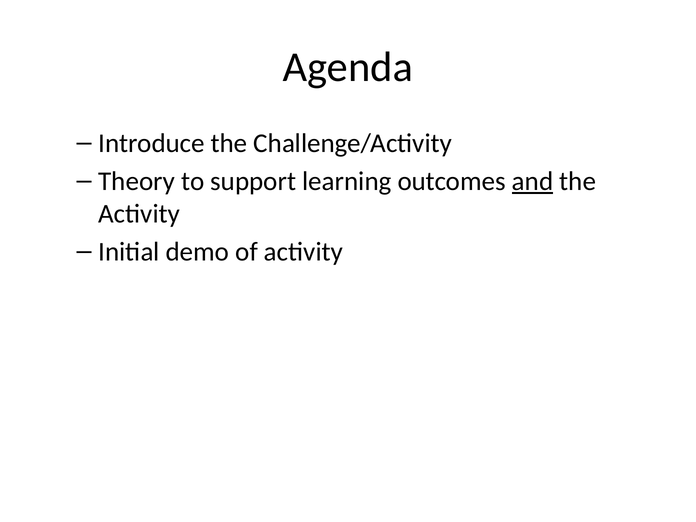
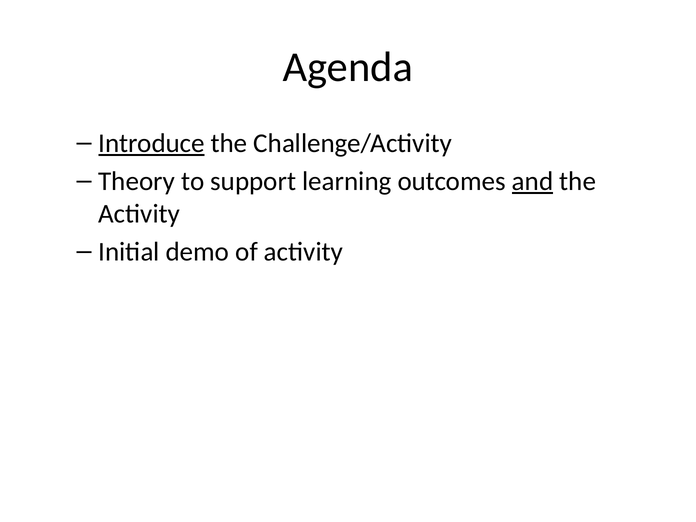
Introduce underline: none -> present (151, 143)
